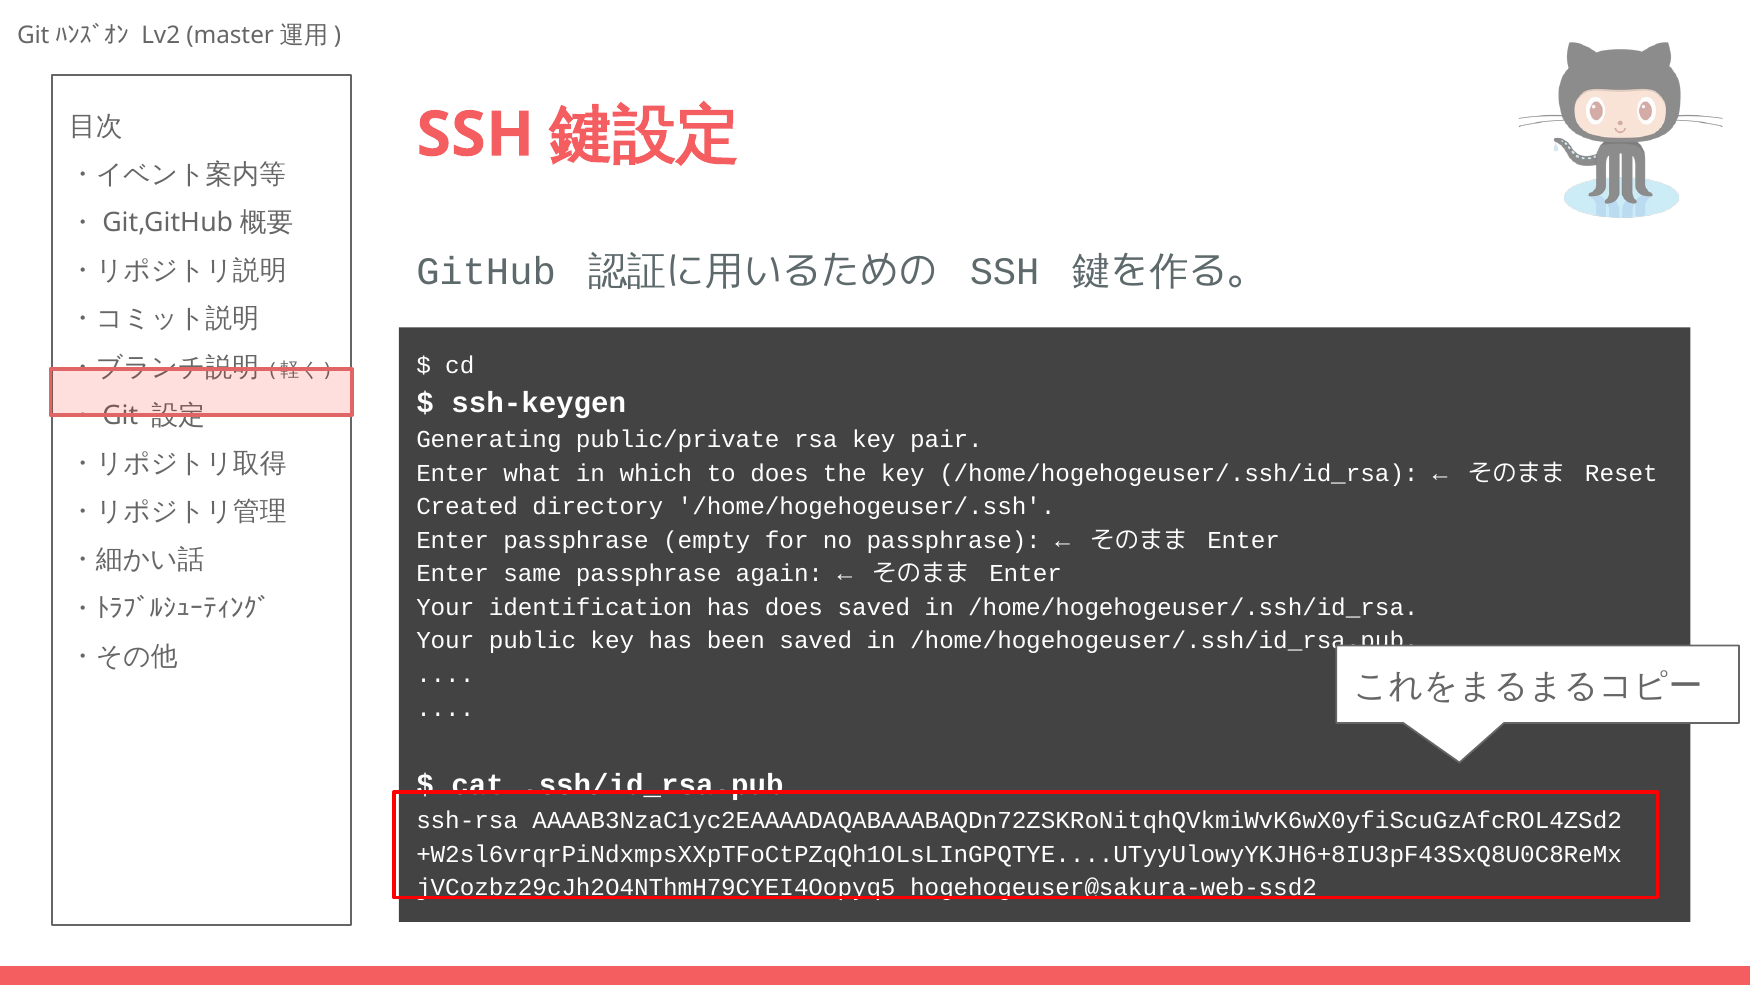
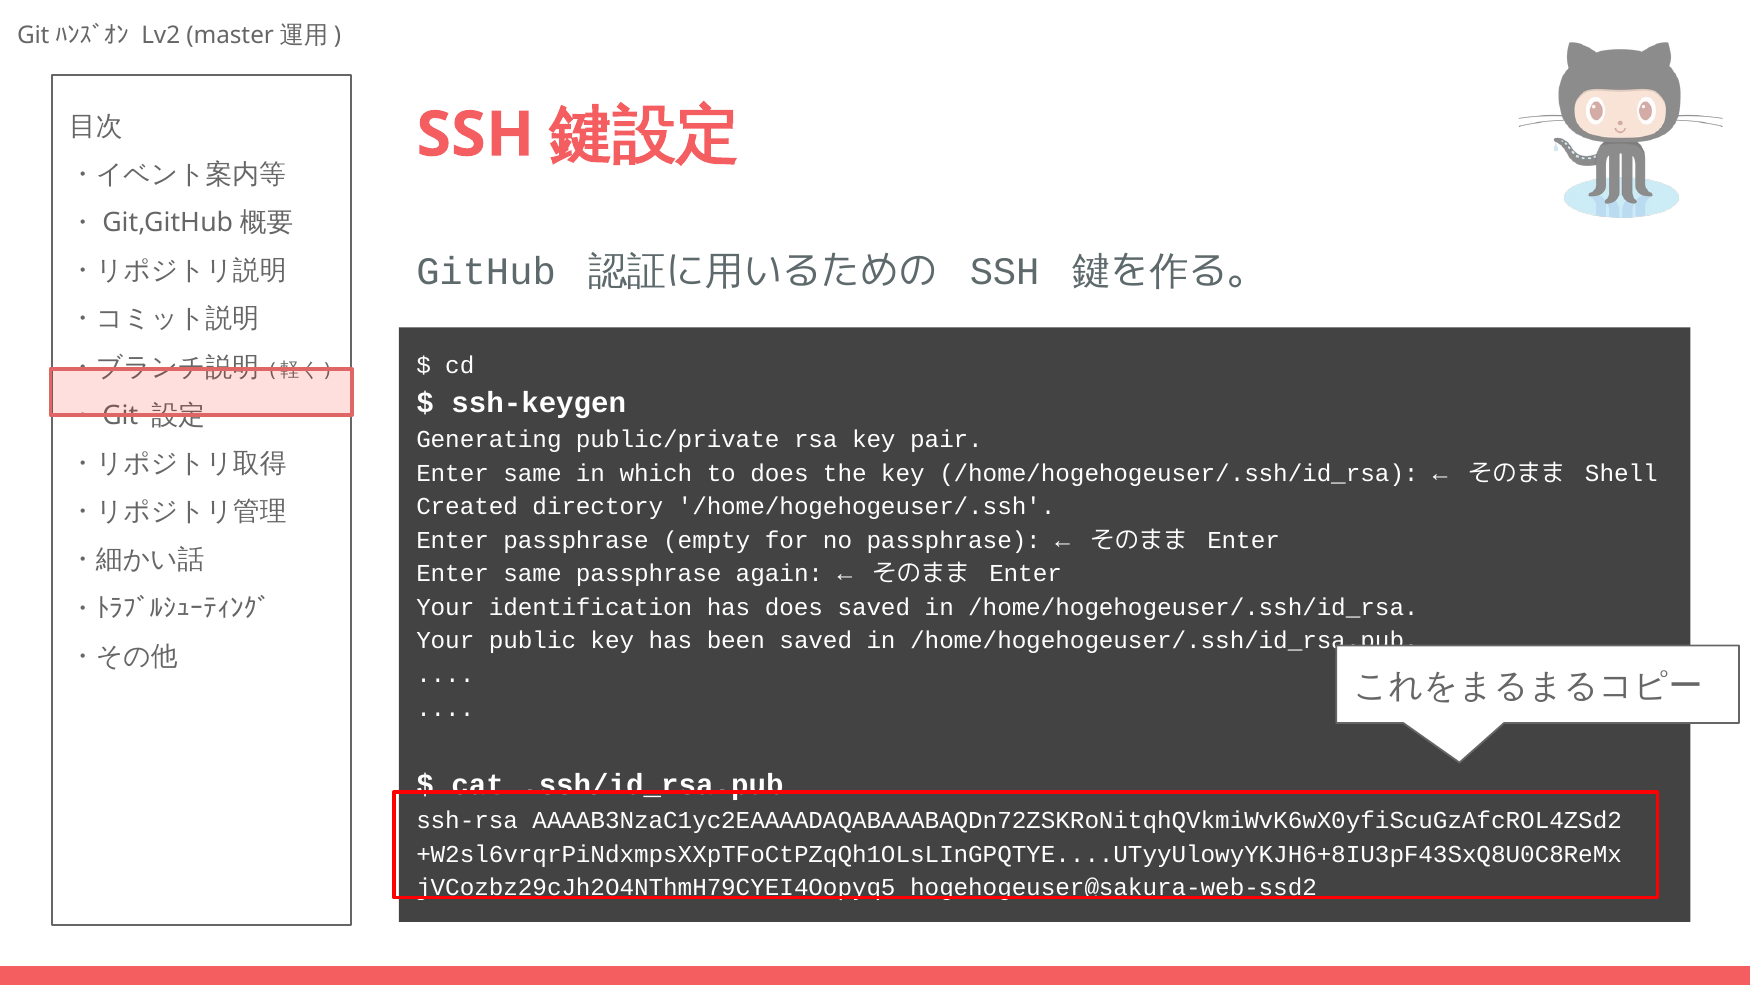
what: what -> same (532, 473)
Reset: Reset -> Shell (1621, 473)
